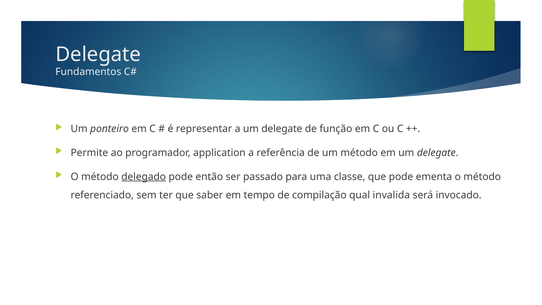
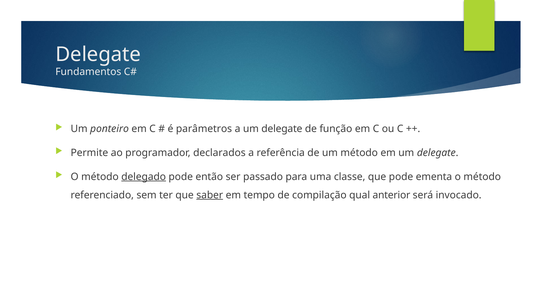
representar: representar -> parâmetros (204, 129)
application: application -> declarados (219, 153)
saber underline: none -> present (210, 195)
invalida: invalida -> anterior (391, 195)
